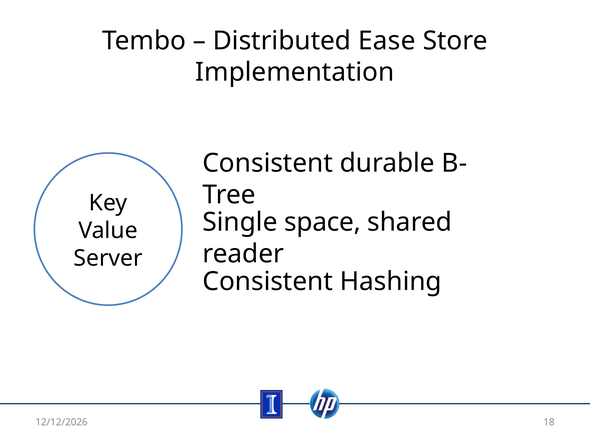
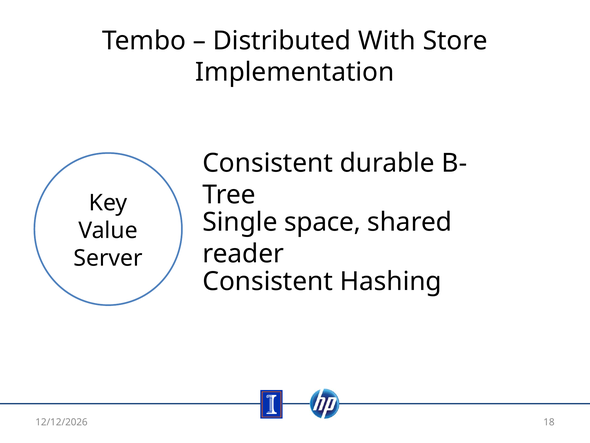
Ease: Ease -> With (387, 41)
